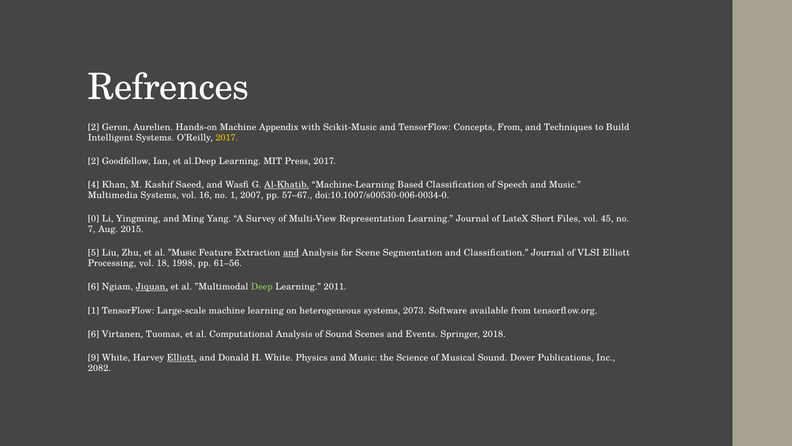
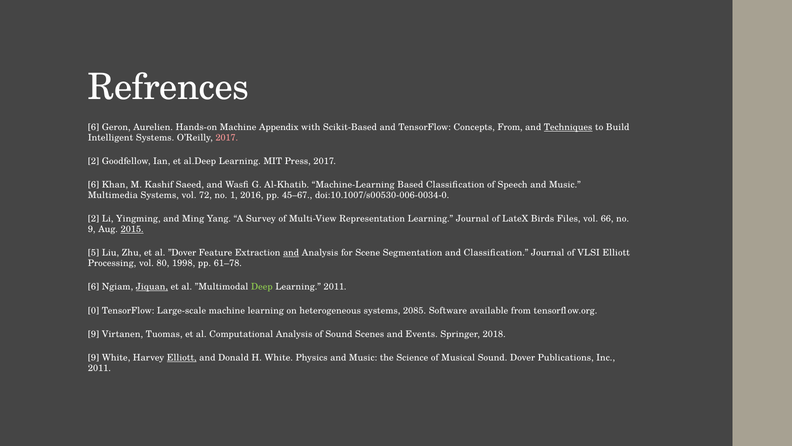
2: 2 -> 6 (93, 127)
Scikit-Music: Scikit-Music -> Scikit-Based (350, 127)
Techniques underline: none -> present (568, 127)
2017 colour: yellow -> pink (227, 137)
4: 4 -> 6 (93, 185)
Al-Khatib underline: present -> none (287, 185)
16: 16 -> 72 (205, 195)
2007: 2007 -> 2016 (252, 195)
57–67: 57–67 -> 45–67 (297, 195)
0: 0 -> 2 (93, 219)
Short: Short -> Birds (543, 219)
45: 45 -> 66 (607, 219)
7: 7 -> 9 (92, 229)
2015 underline: none -> present (132, 229)
”Music: ”Music -> ”Dover (182, 253)
18: 18 -> 80 (163, 263)
61–56: 61–56 -> 61–78 (228, 263)
1: 1 -> 0 (93, 310)
2073: 2073 -> 2085 (415, 310)
6: 6 -> 9 (93, 334)
2082: 2082 -> 2011 (99, 368)
